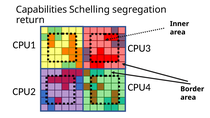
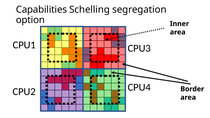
return: return -> option (30, 20)
